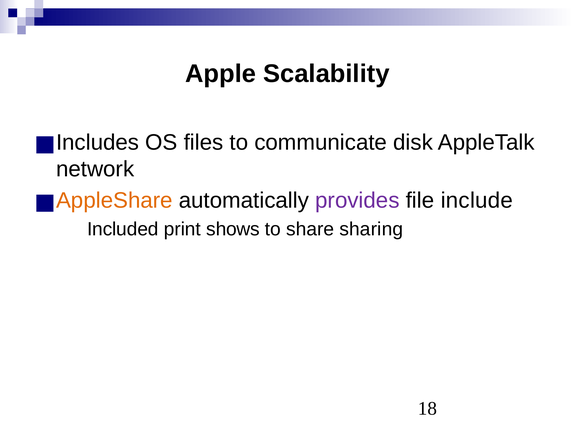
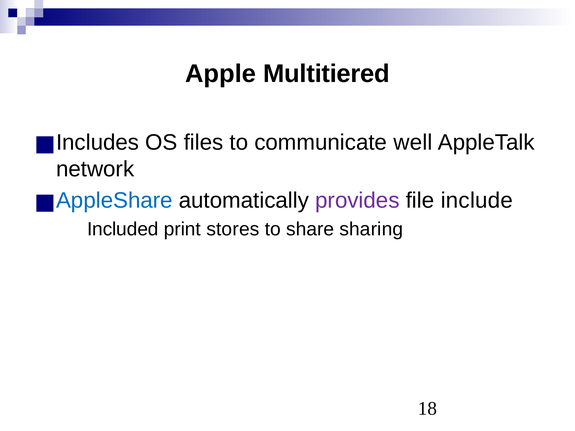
Scalability: Scalability -> Multitiered (326, 74)
disk: disk -> well (413, 142)
AppleShare colour: orange -> blue (114, 201)
shows: shows -> stores (233, 229)
